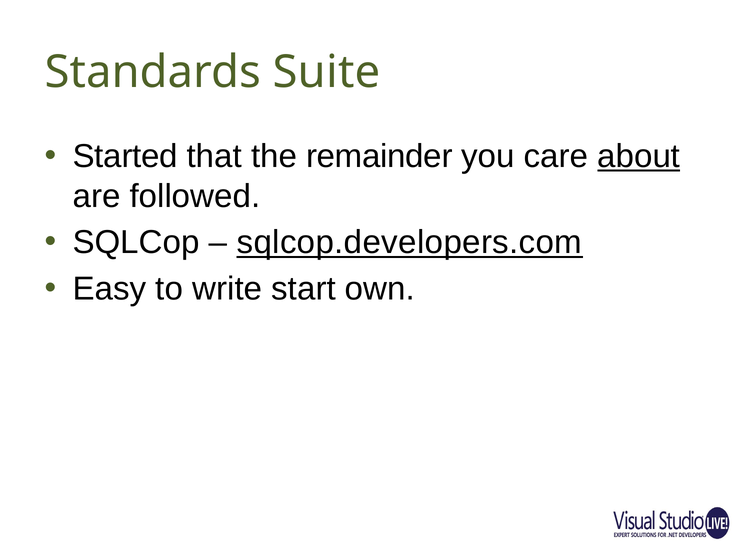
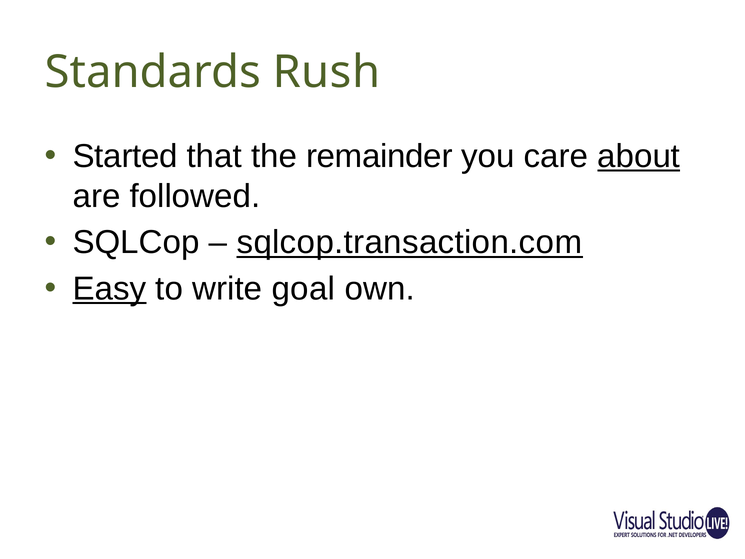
Suite: Suite -> Rush (326, 72)
sqlcop.developers.com: sqlcop.developers.com -> sqlcop.transaction.com (409, 242)
Easy underline: none -> present (109, 289)
start: start -> goal (303, 289)
